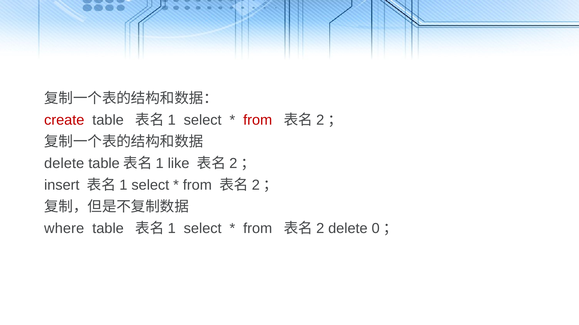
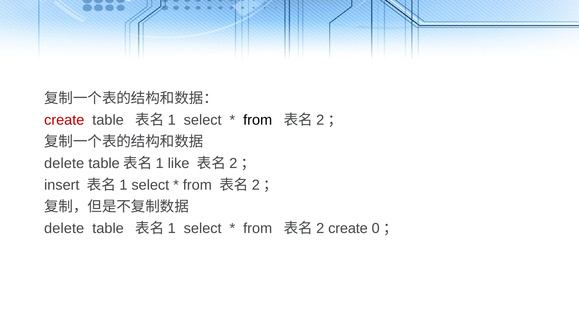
from colour: red -> black (258, 120)
where: where -> delete (64, 229)
delete: delete -> create (348, 229)
